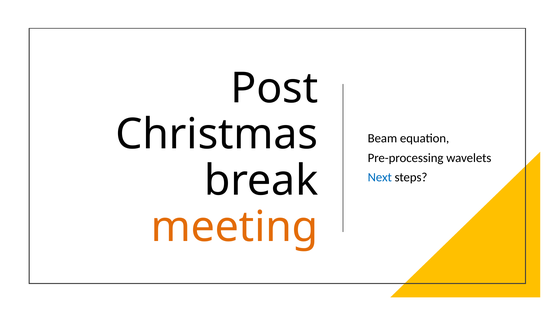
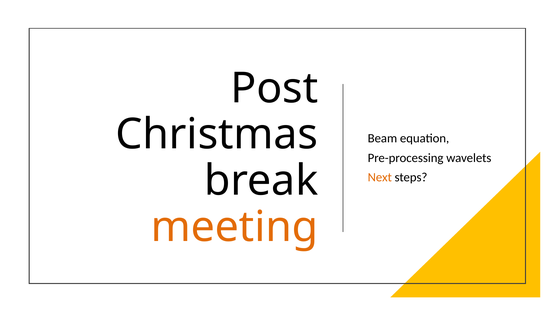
Next colour: blue -> orange (380, 177)
